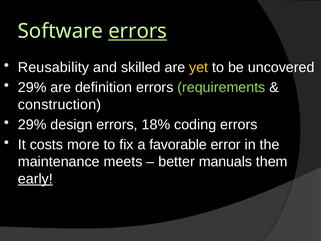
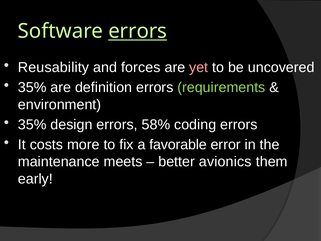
skilled: skilled -> forces (141, 67)
yet colour: yellow -> pink (199, 67)
29%: 29% -> 35% (32, 87)
construction: construction -> environment (60, 104)
29%: 29% -> 35% (32, 124)
18%: 18% -> 58% (156, 124)
manuals: manuals -> avionics (225, 162)
early underline: present -> none (35, 179)
